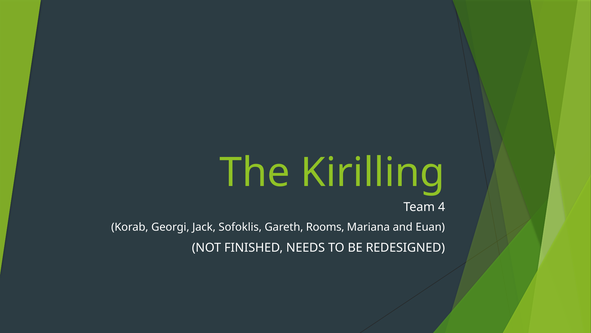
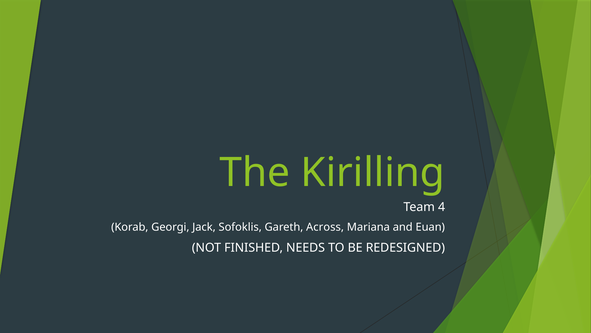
Rooms: Rooms -> Across (325, 227)
